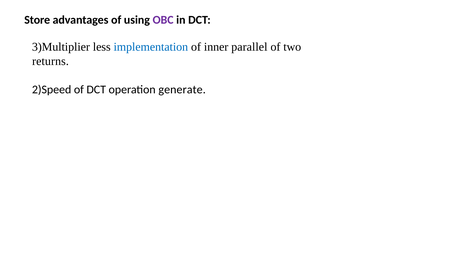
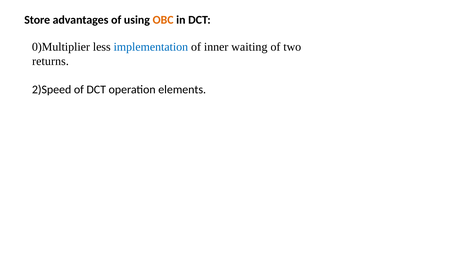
OBC colour: purple -> orange (163, 20)
3)Multiplier: 3)Multiplier -> 0)Multiplier (61, 47)
parallel: parallel -> waiting (249, 47)
generate: generate -> elements (182, 90)
